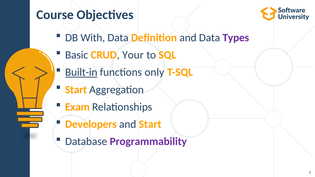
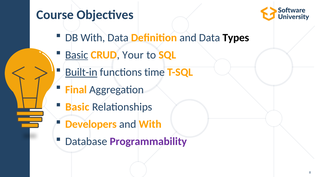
Types colour: purple -> black (236, 38)
Basic underline: none -> present (77, 55)
only: only -> time (155, 72)
Start: Start -> Final (76, 90)
Exam: Exam -> Basic (77, 107)
and Start: Start -> With (150, 124)
